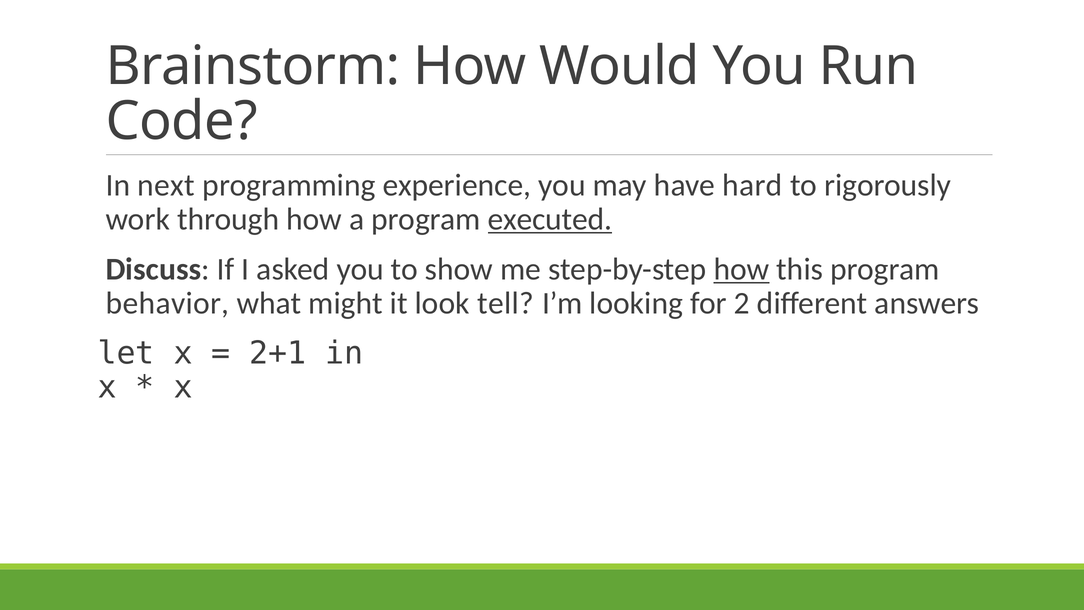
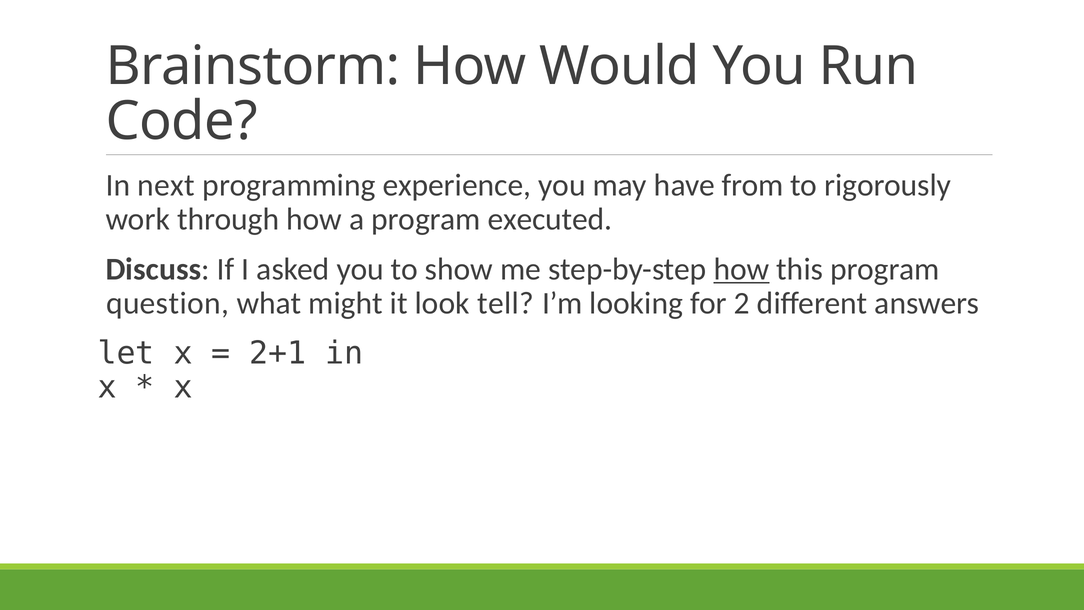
hard: hard -> from (753, 185)
executed underline: present -> none (550, 219)
behavior: behavior -> question (167, 303)
